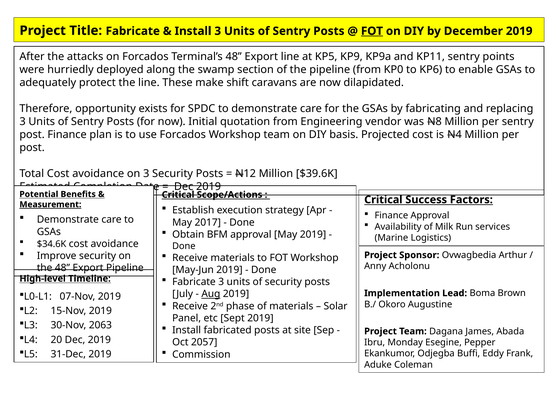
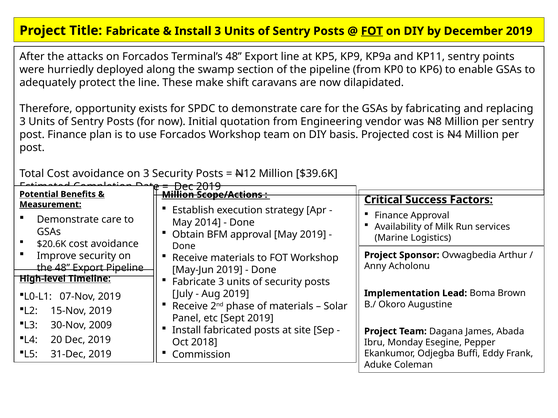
Critical: Critical -> Million (178, 195)
2017: 2017 -> 2014 (208, 223)
$34.6K: $34.6K -> $20.6K (52, 244)
Aug underline: present -> none (211, 294)
2063: 2063 -> 2009 (100, 326)
2057: 2057 -> 2018 (204, 343)
